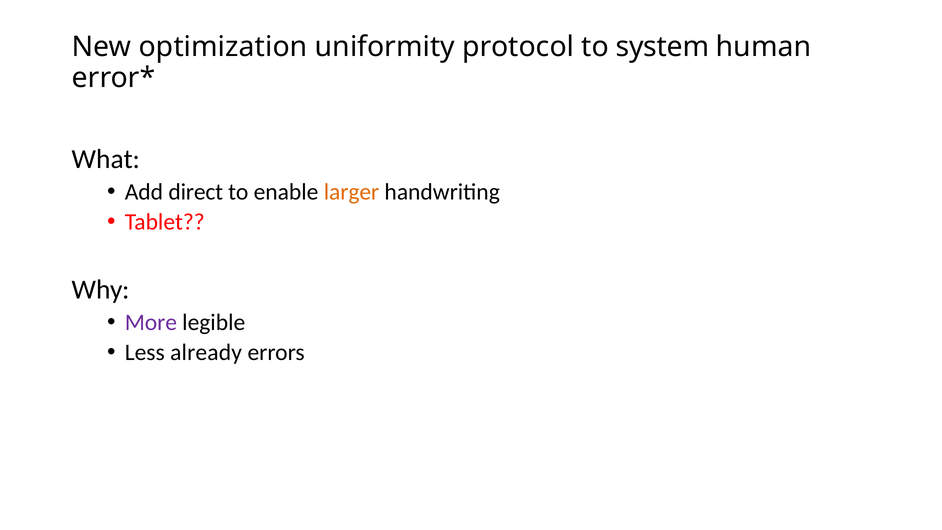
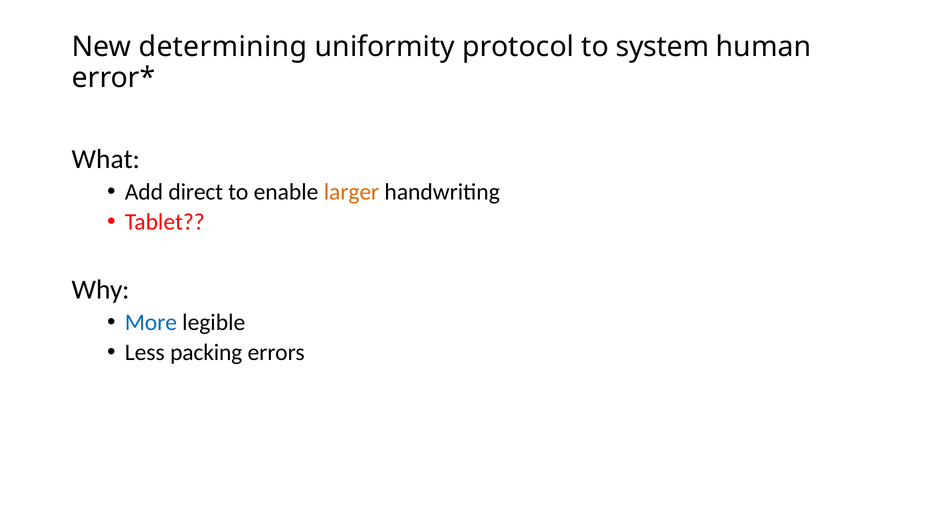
optimization: optimization -> determining (223, 47)
More colour: purple -> blue (151, 322)
already: already -> packing (206, 353)
